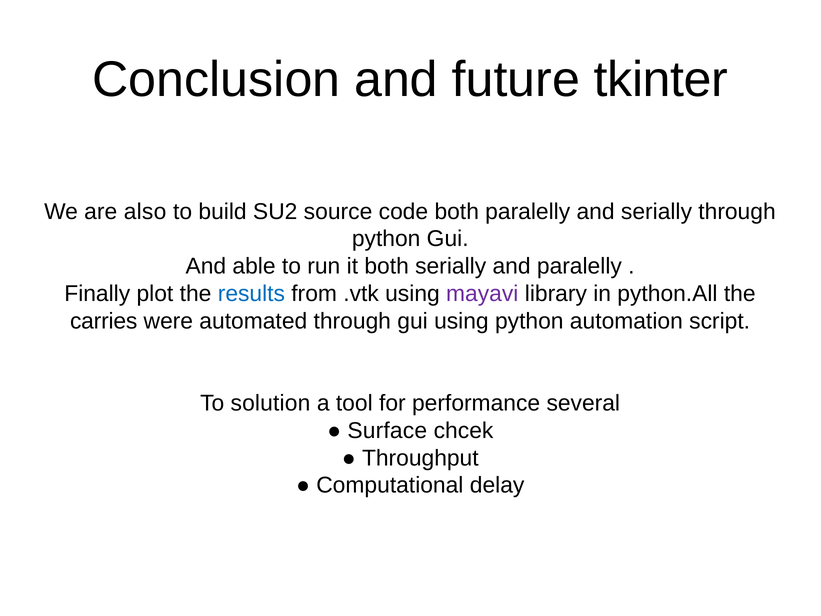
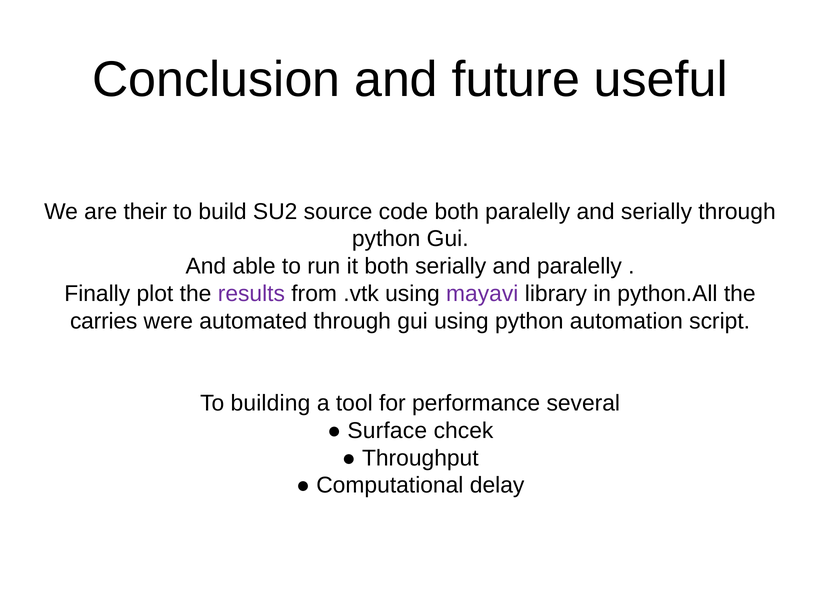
tkinter: tkinter -> useful (661, 79)
also: also -> their (145, 211)
results colour: blue -> purple (251, 294)
solution: solution -> building (270, 403)
